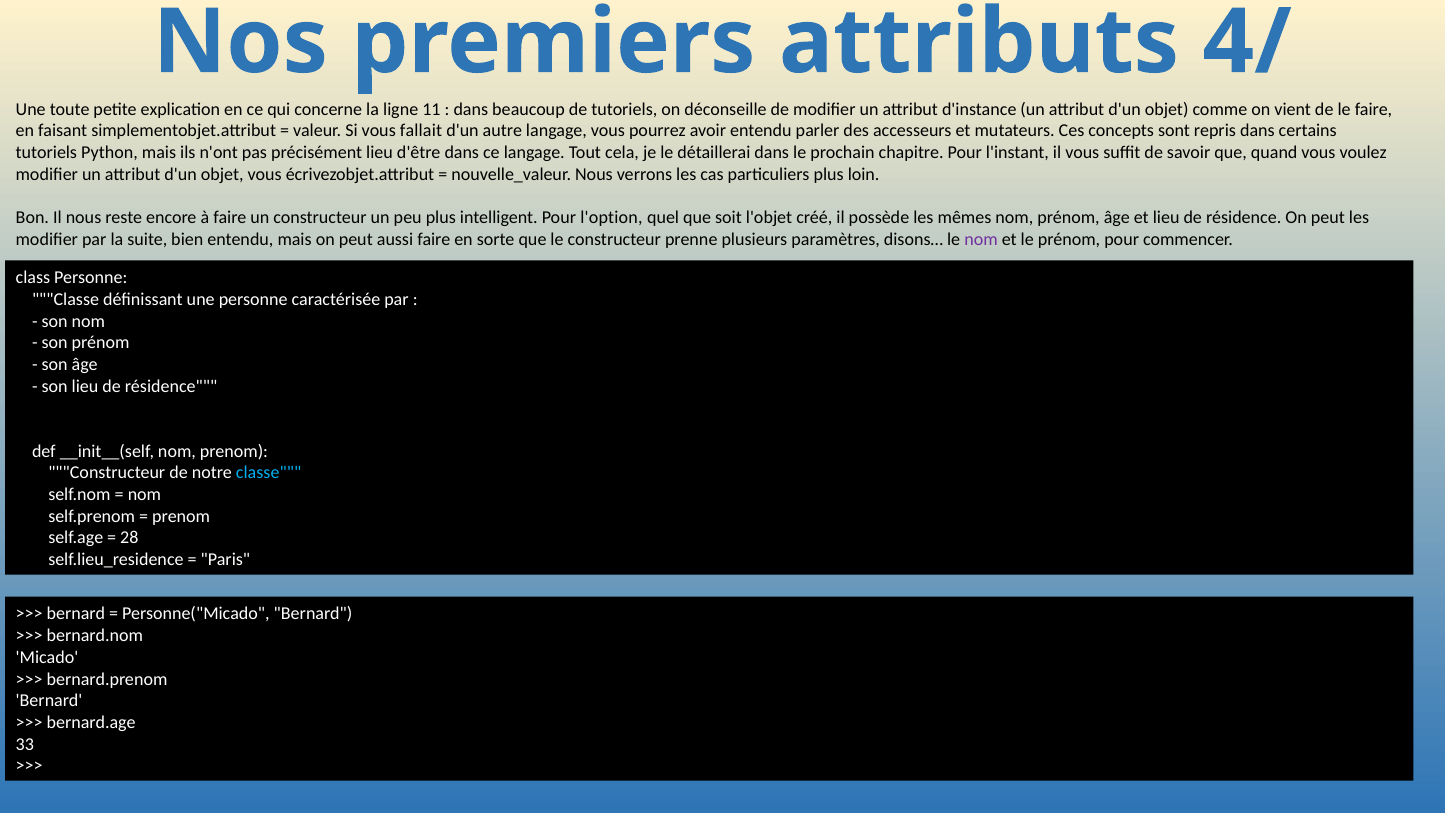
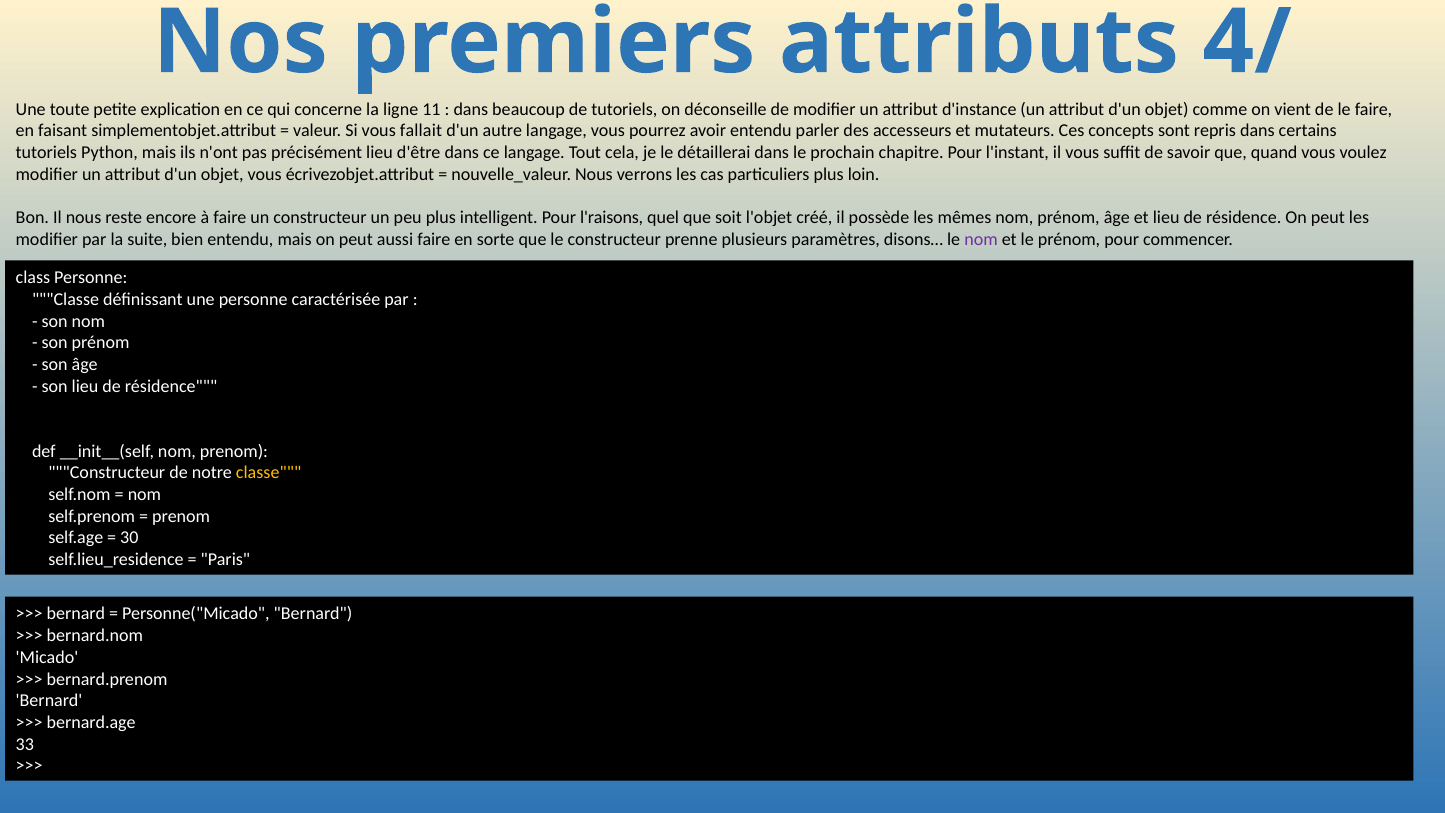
l'option: l'option -> l'raisons (612, 218)
classe colour: light blue -> yellow (269, 473)
28: 28 -> 30 (129, 538)
